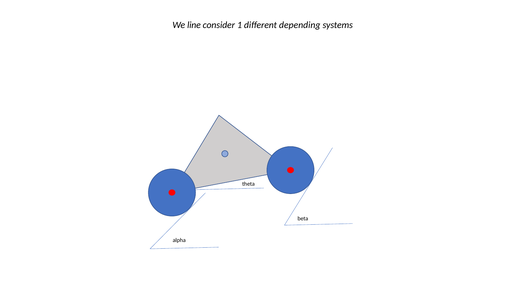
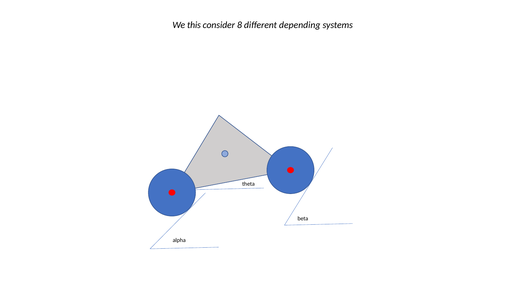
line: line -> this (194, 25)
1: 1 -> 8 (240, 25)
